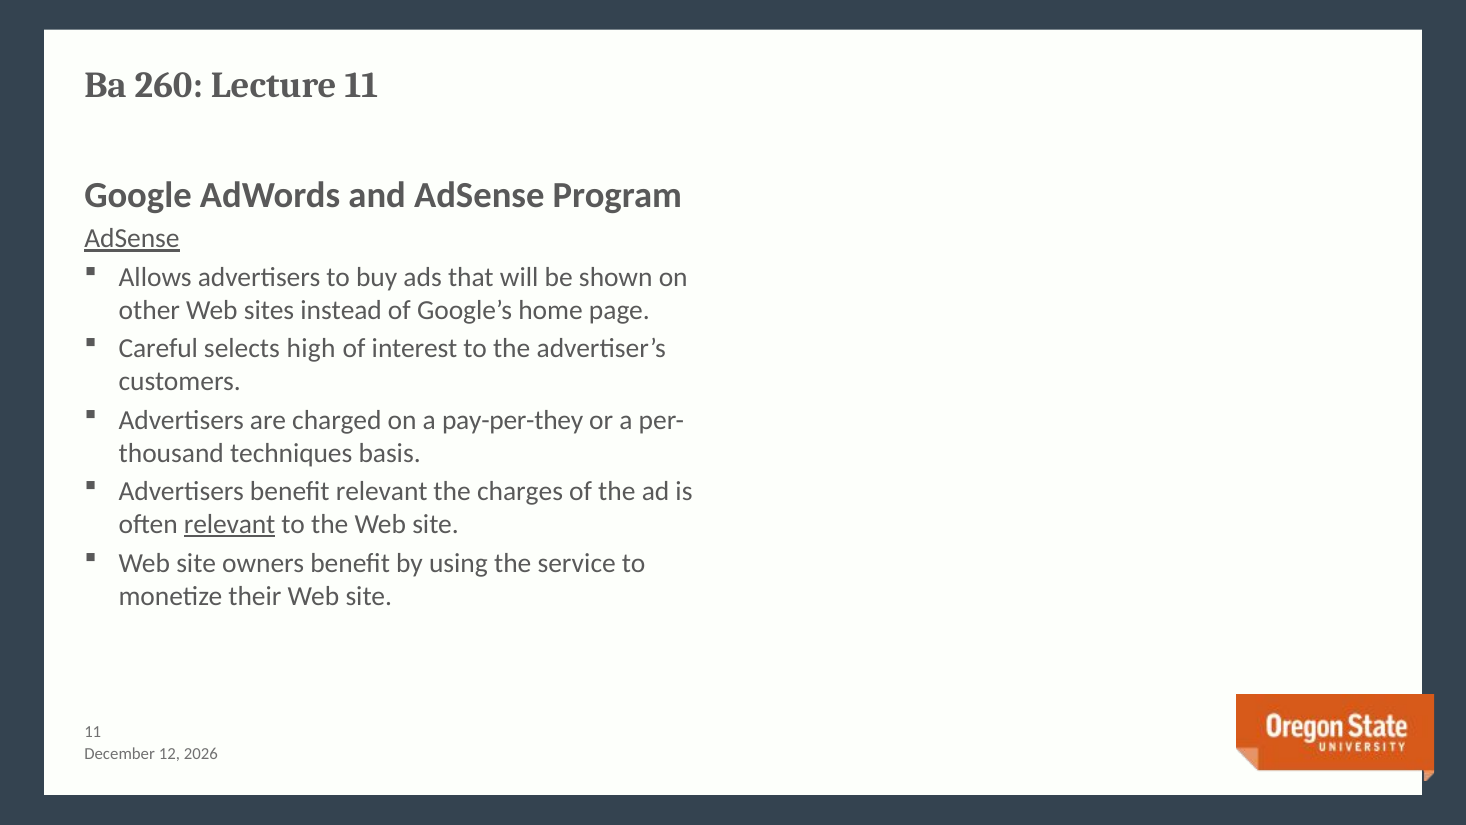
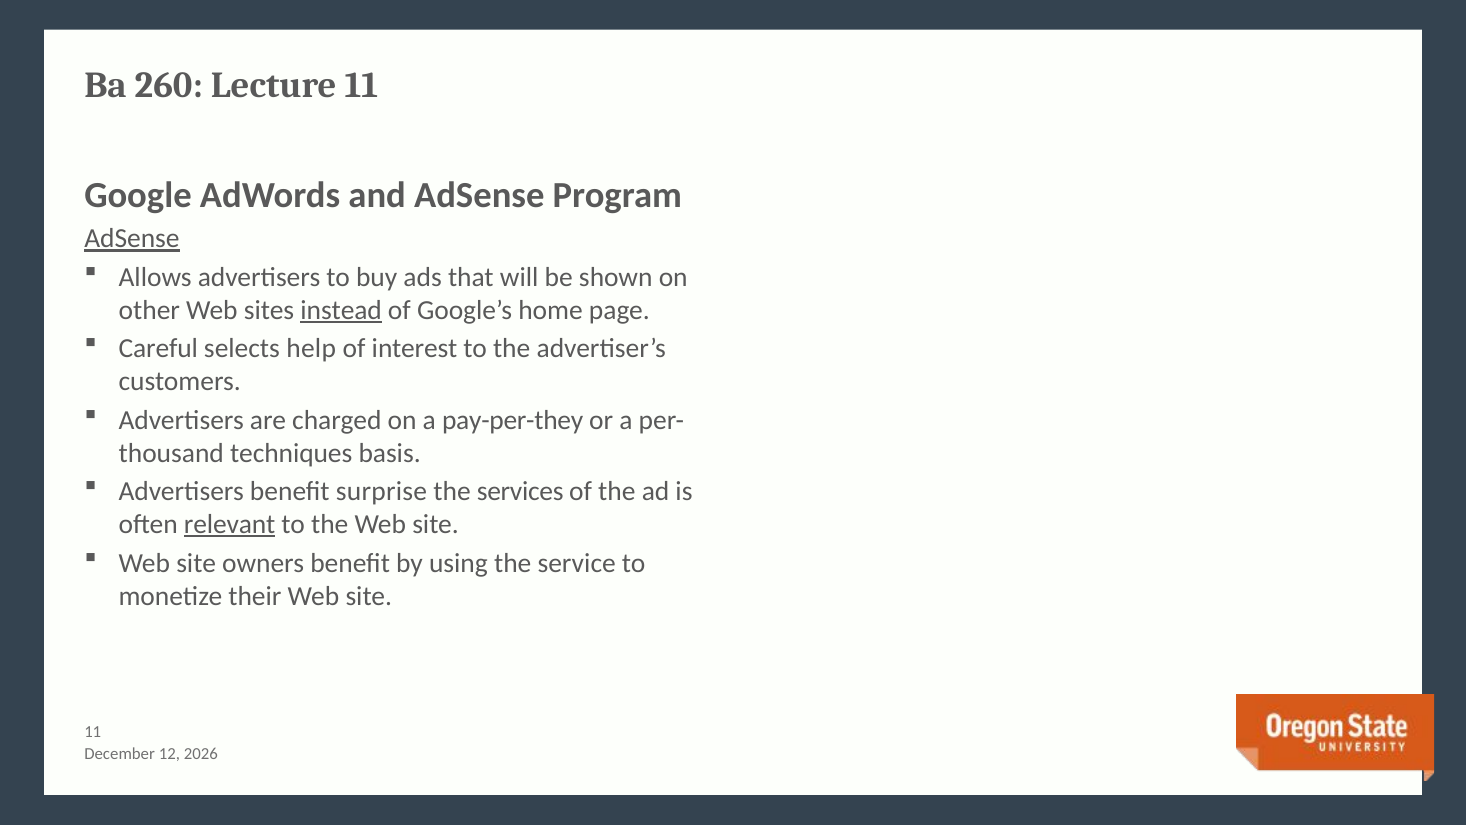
instead underline: none -> present (341, 310)
high: high -> help (311, 348)
benefit relevant: relevant -> surprise (382, 491)
charges: charges -> services (520, 491)
